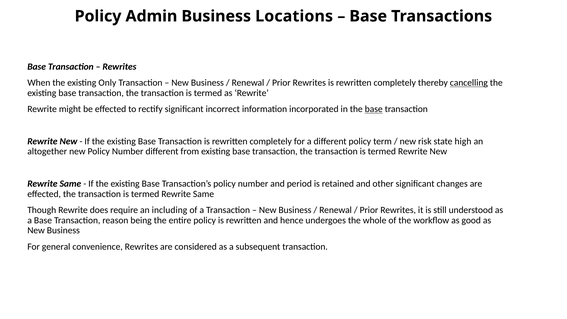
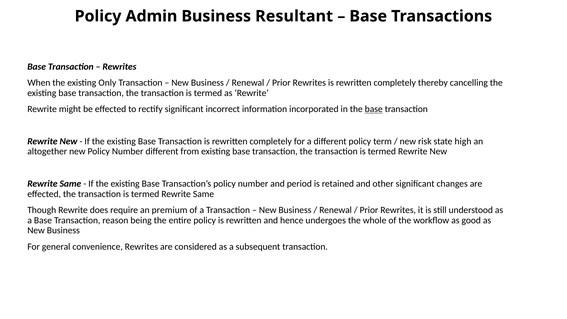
Locations: Locations -> Resultant (294, 16)
cancelling underline: present -> none (469, 83)
including: including -> premium (170, 210)
